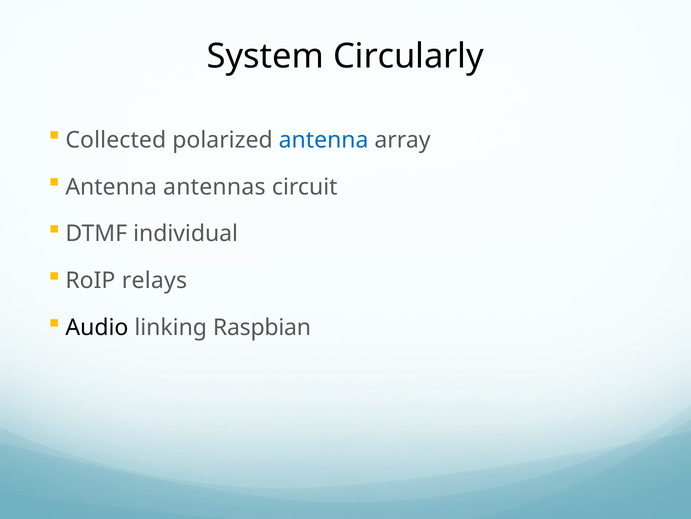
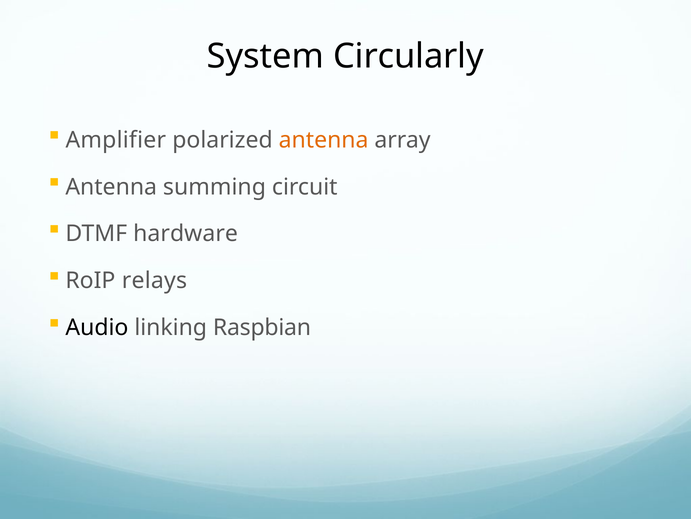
Collected: Collected -> Amplifier (116, 140)
antenna colour: blue -> orange (324, 140)
antennas: antennas -> summing (214, 187)
individual: individual -> hardware (186, 234)
